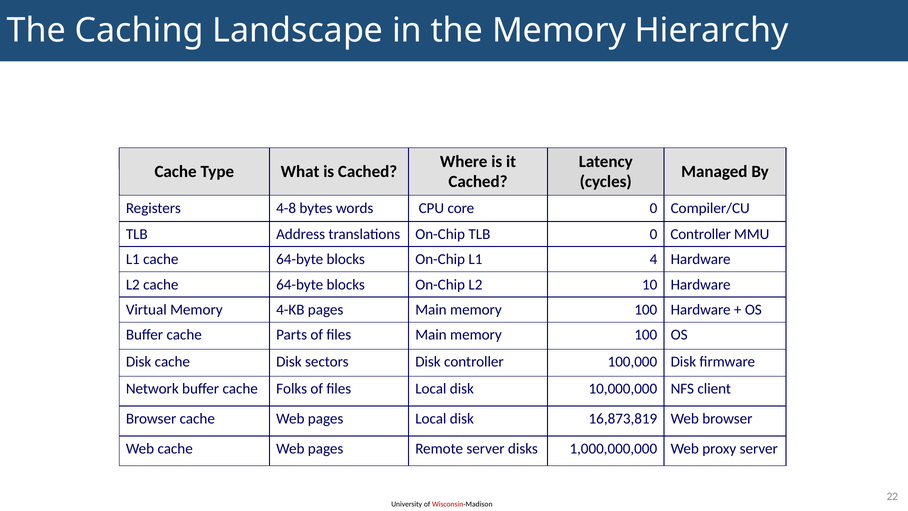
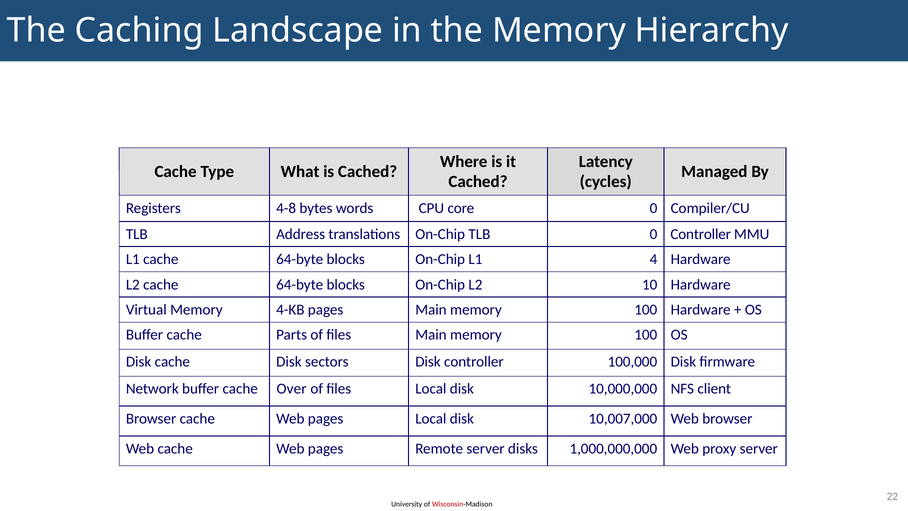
Folks: Folks -> Over (292, 389)
16,873,819: 16,873,819 -> 10,007,000 (623, 419)
